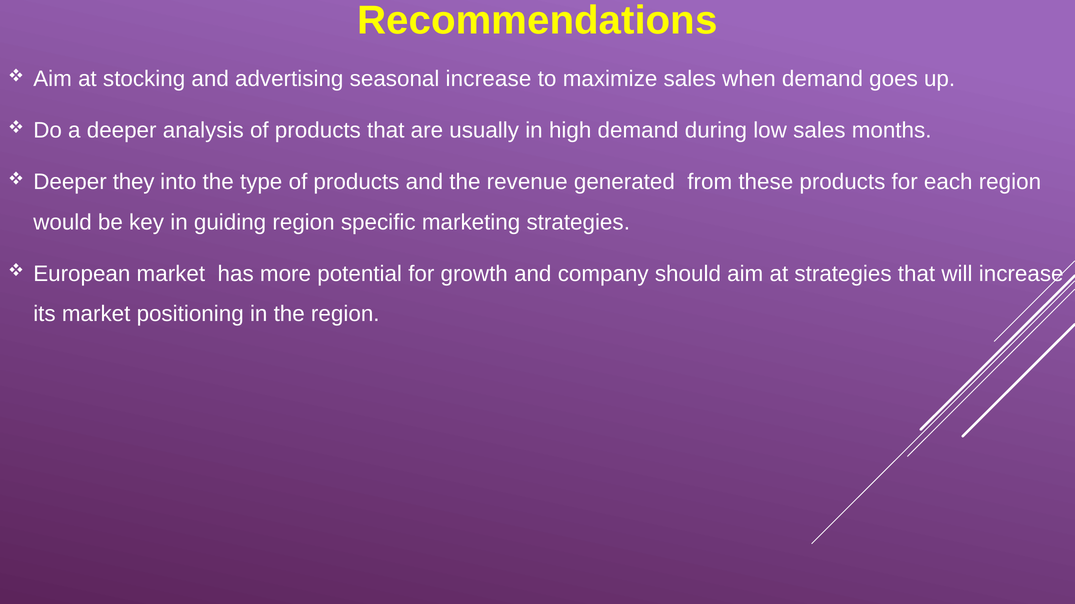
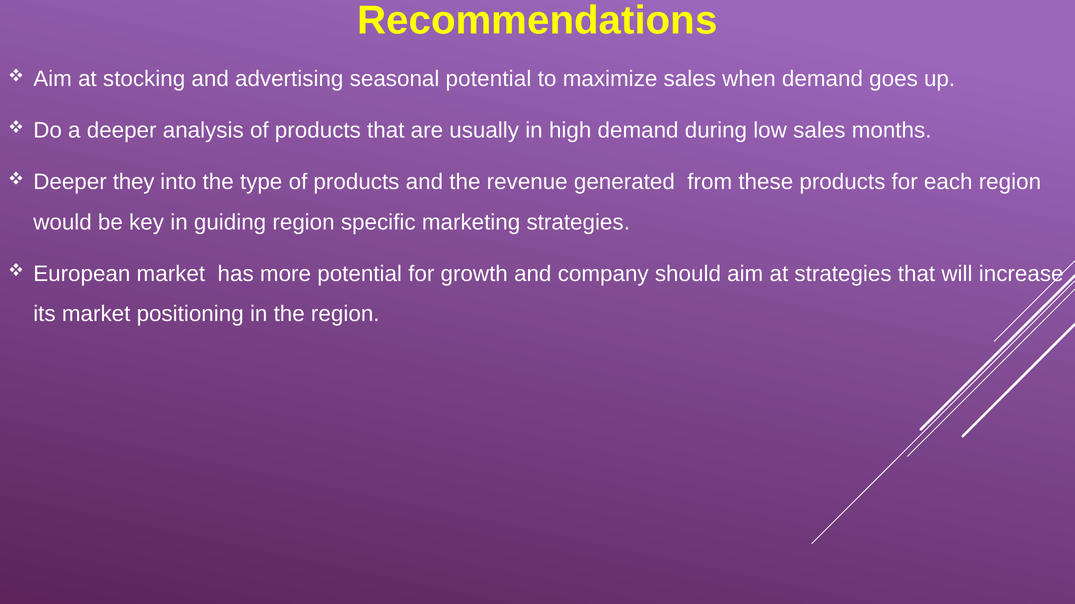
seasonal increase: increase -> potential (489, 79)
